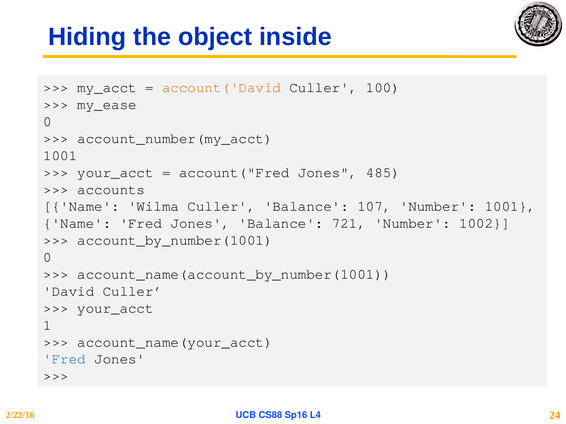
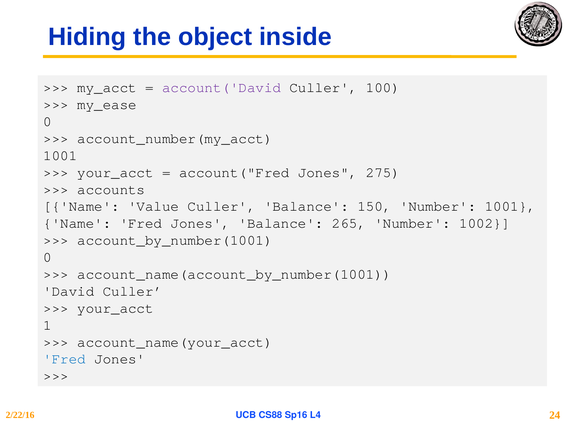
account('David colour: orange -> purple (222, 88)
485: 485 -> 275 (383, 173)
Wilma: Wilma -> Value (154, 207)
107: 107 -> 150 (374, 207)
721: 721 -> 265 (349, 224)
